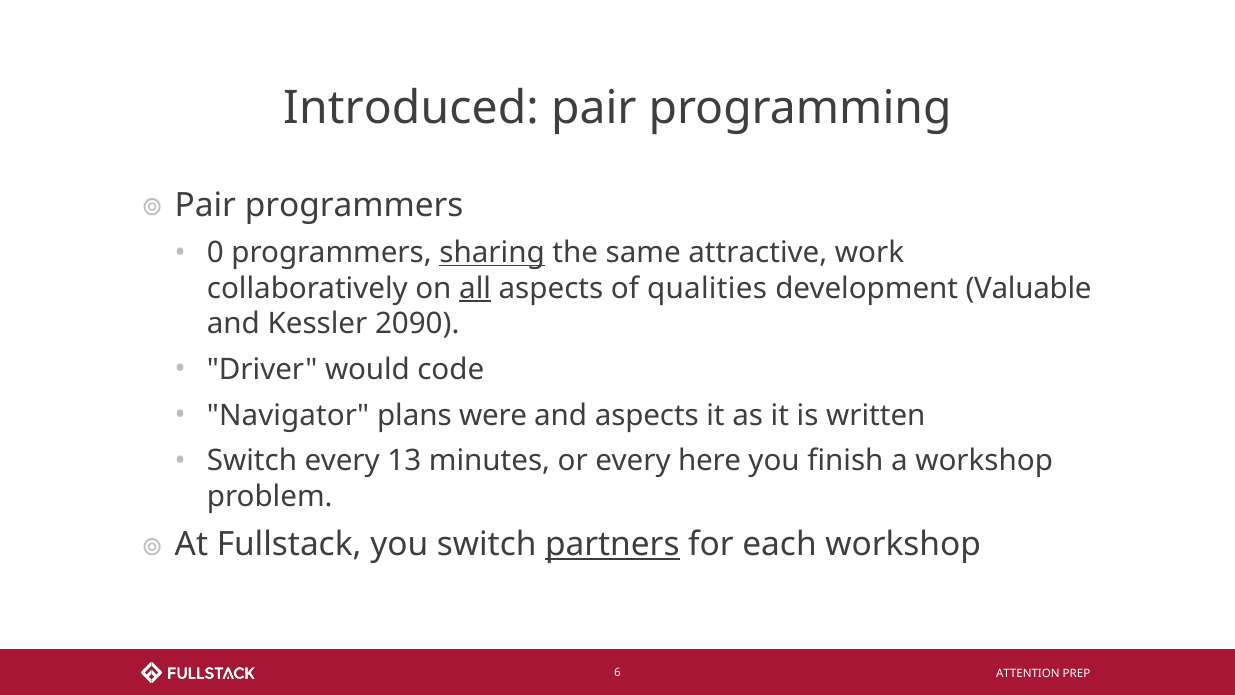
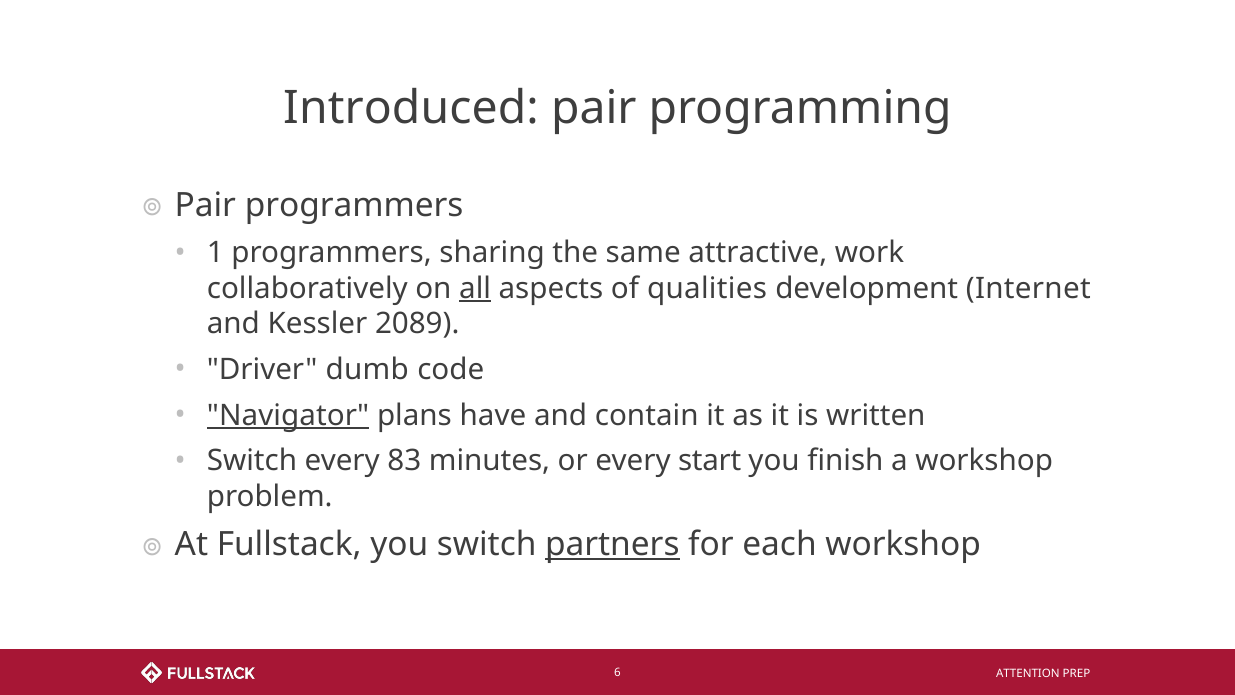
0: 0 -> 1 (215, 253)
sharing underline: present -> none (492, 253)
Valuable: Valuable -> Internet (1028, 288)
2090: 2090 -> 2089 (417, 324)
would: would -> dumb (367, 369)
Navigator underline: none -> present (288, 415)
were: were -> have (493, 415)
and aspects: aspects -> contain (647, 415)
13: 13 -> 83 (404, 461)
here: here -> start (710, 461)
